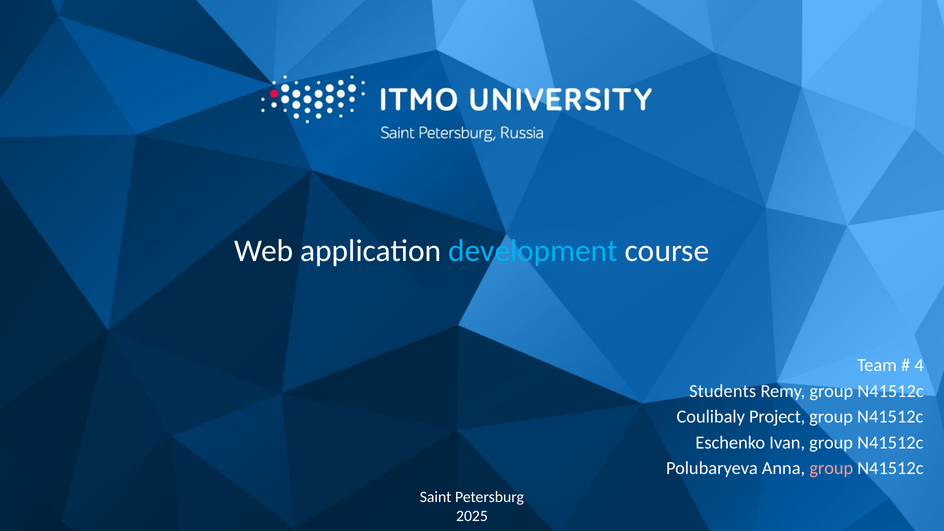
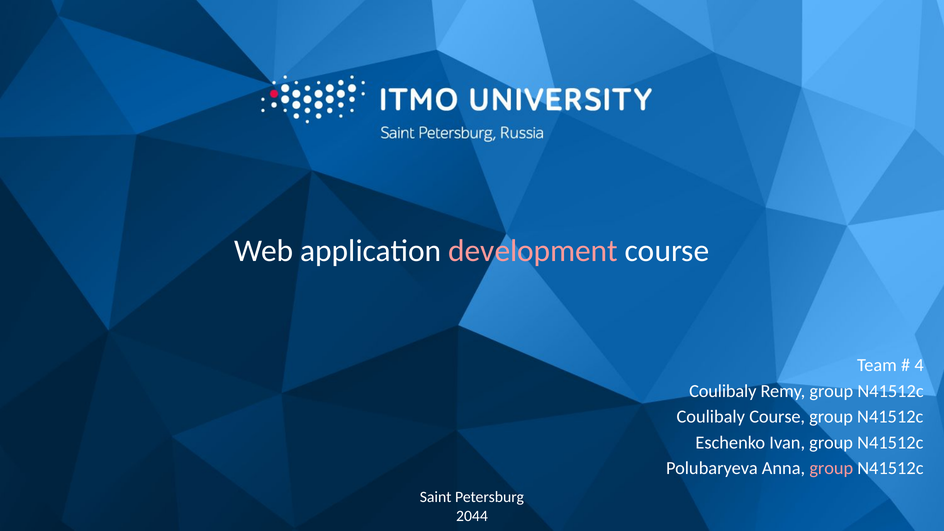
development colour: light blue -> pink (533, 251)
Students: Students -> Coulibaly (723, 391)
Coulibaly Project: Project -> Course (777, 417)
2025: 2025 -> 2044 (472, 516)
